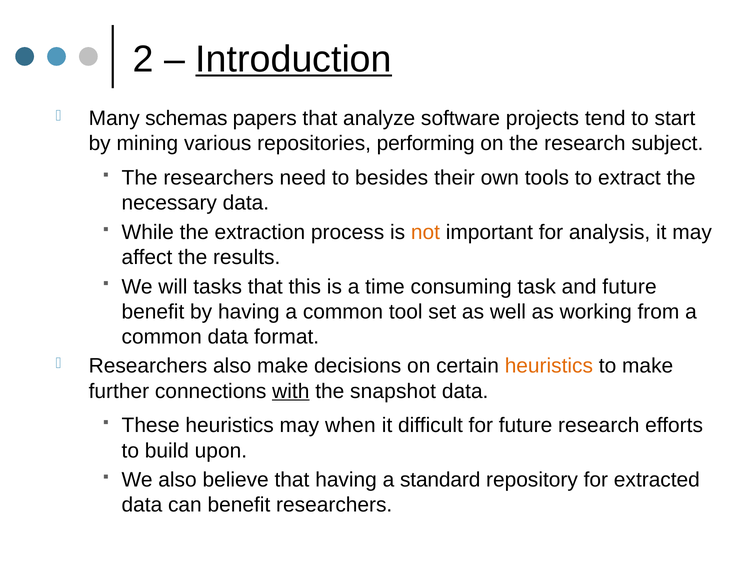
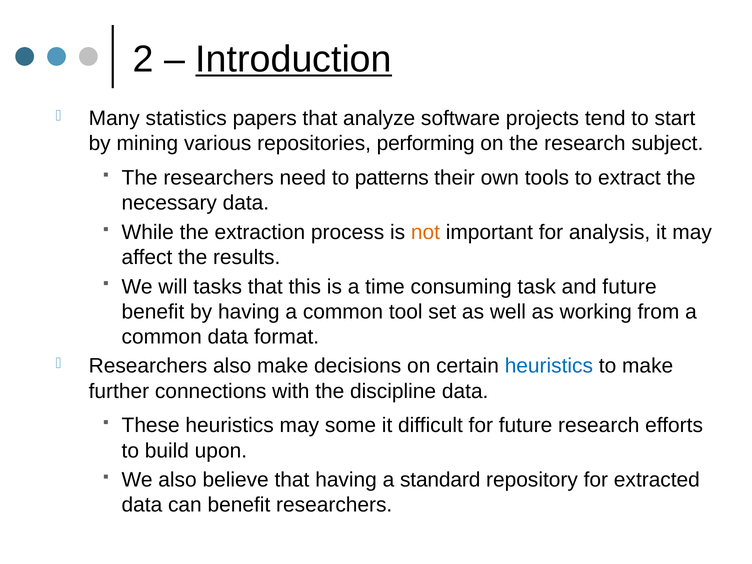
schemas: schemas -> statistics (186, 118)
besides: besides -> patterns (392, 178)
heuristics colour: orange -> blue (549, 366)
with underline: present -> none (291, 391)
snapshot: snapshot -> discipline (393, 391)
when: when -> some (350, 426)
